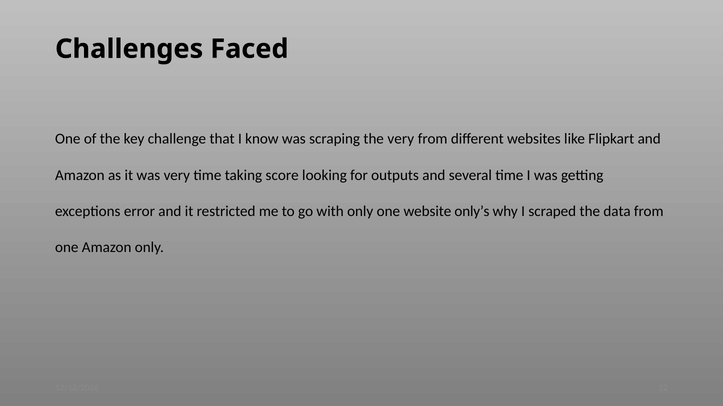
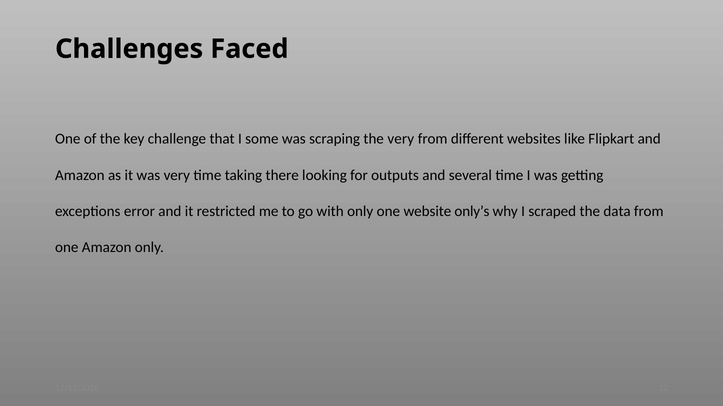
know: know -> some (262, 139)
score: score -> there (282, 175)
